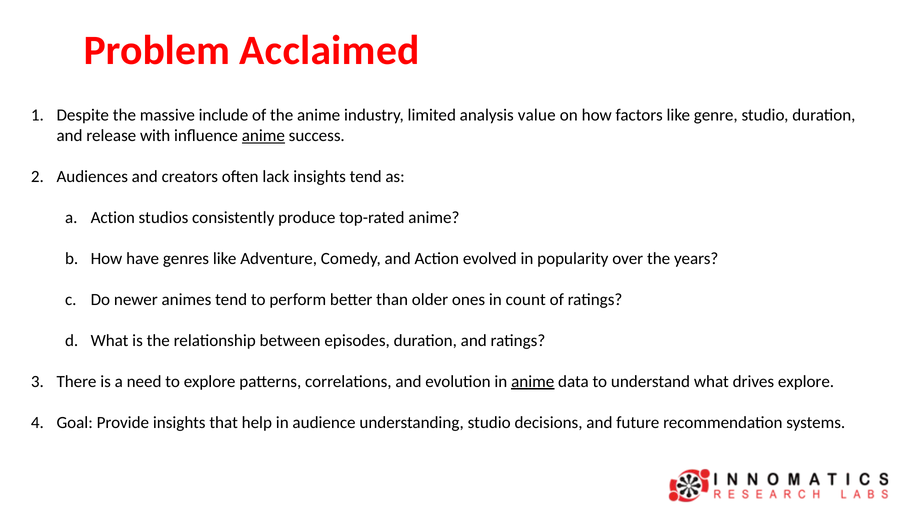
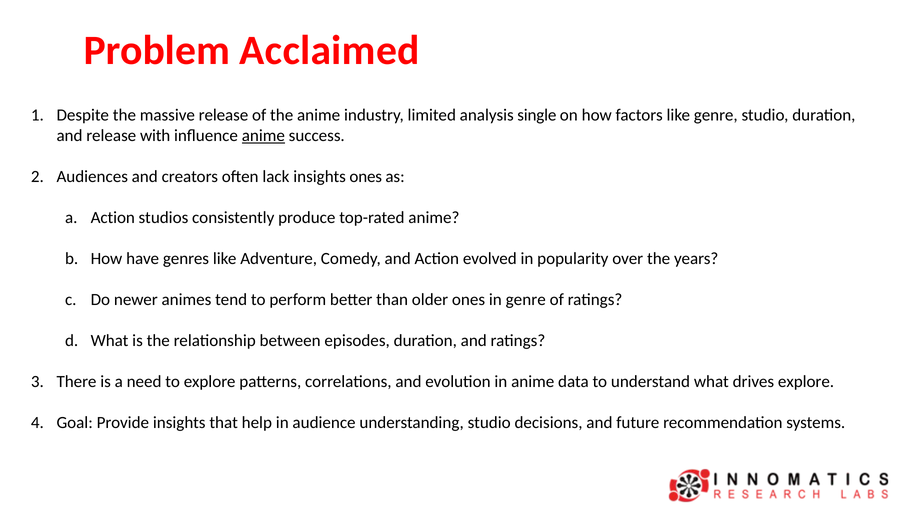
massive include: include -> release (223, 115)
value: value -> single (537, 115)
insights tend: tend -> ones (366, 177)
in count: count -> genre (526, 299)
anime underline: present -> none (533, 381)
